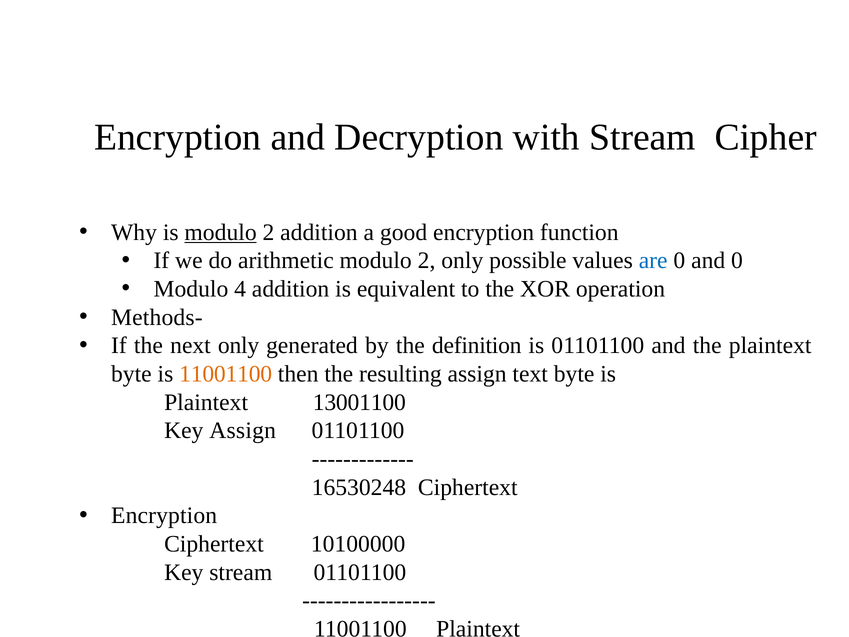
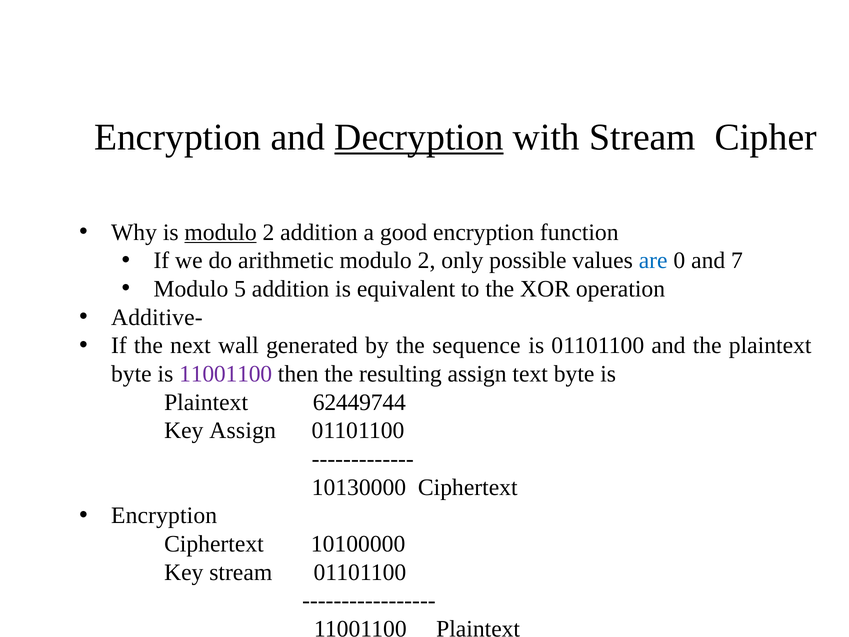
Decryption underline: none -> present (419, 137)
and 0: 0 -> 7 (737, 261)
4: 4 -> 5 (240, 289)
Methods-: Methods- -> Additive- (157, 317)
next only: only -> wall (238, 346)
definition: definition -> sequence (477, 346)
11001100 colour: orange -> purple (226, 374)
13001100: 13001100 -> 62449744 (359, 402)
16530248: 16530248 -> 10130000 (359, 487)
